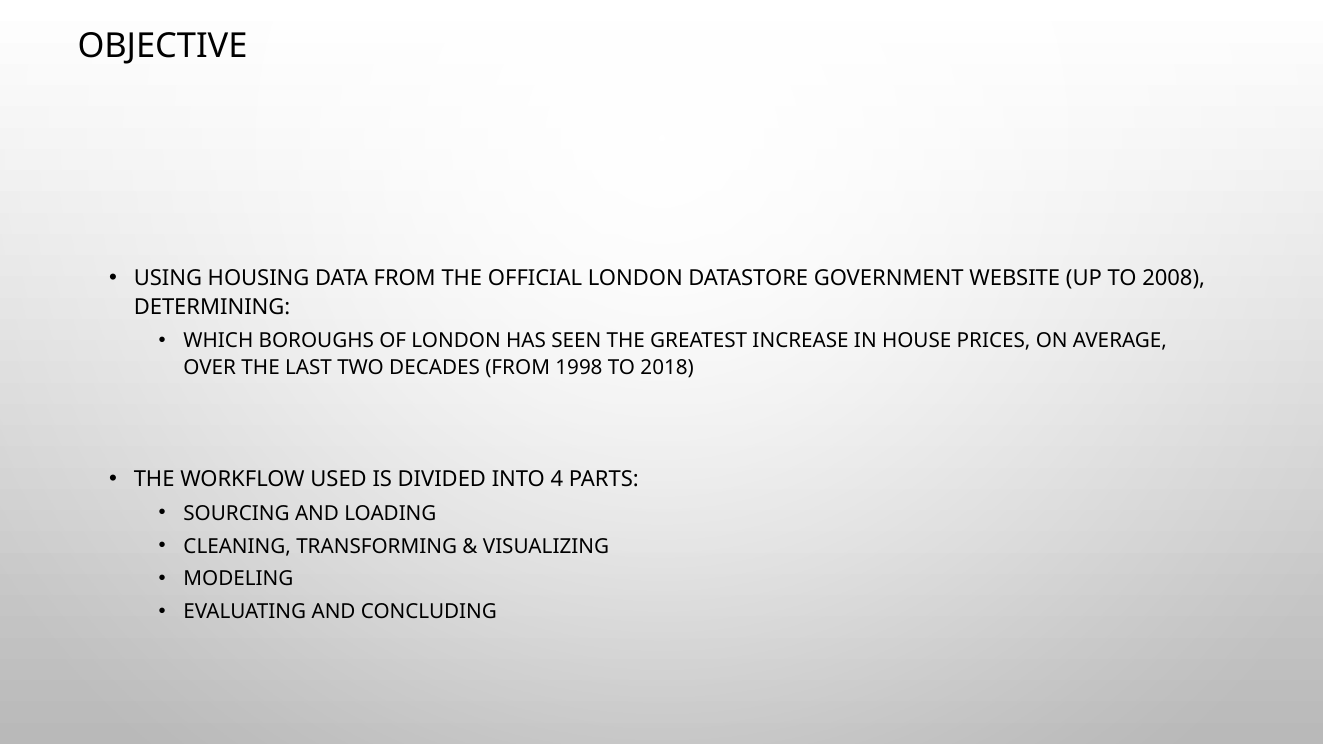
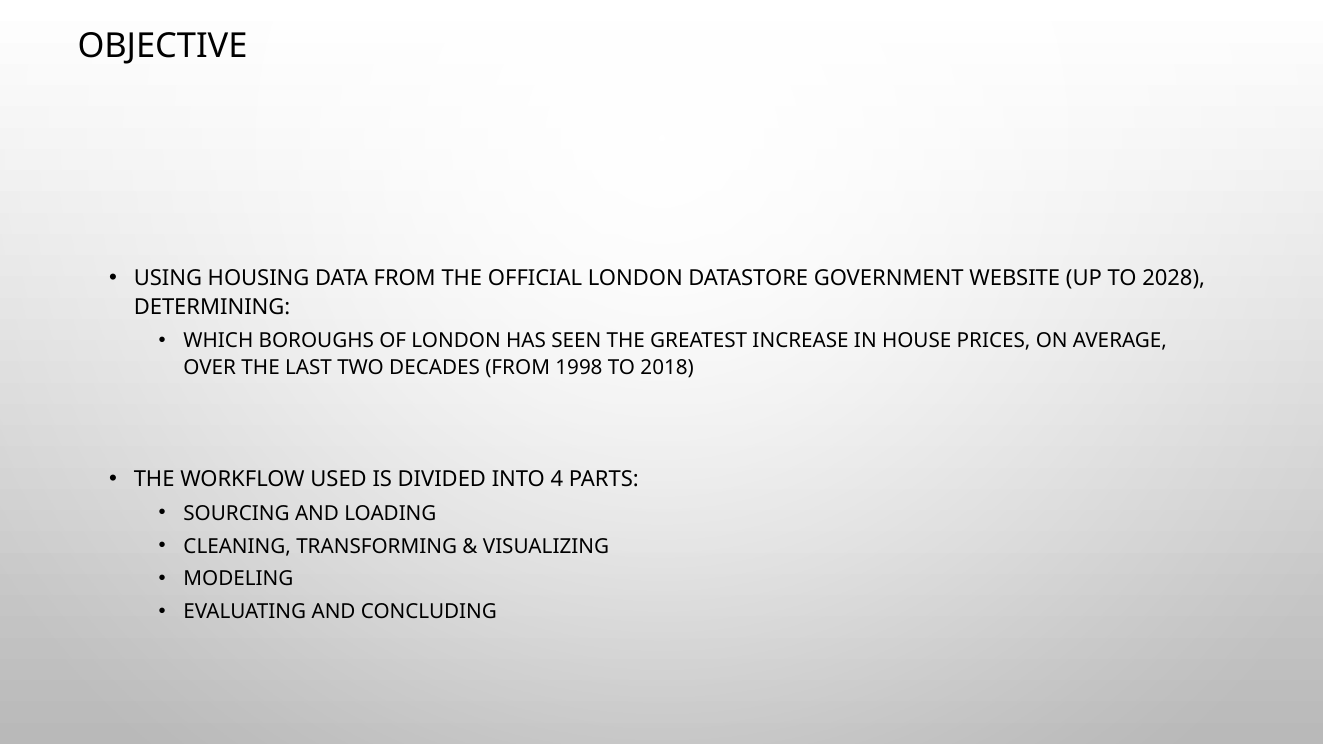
2008: 2008 -> 2028 (1174, 279)
